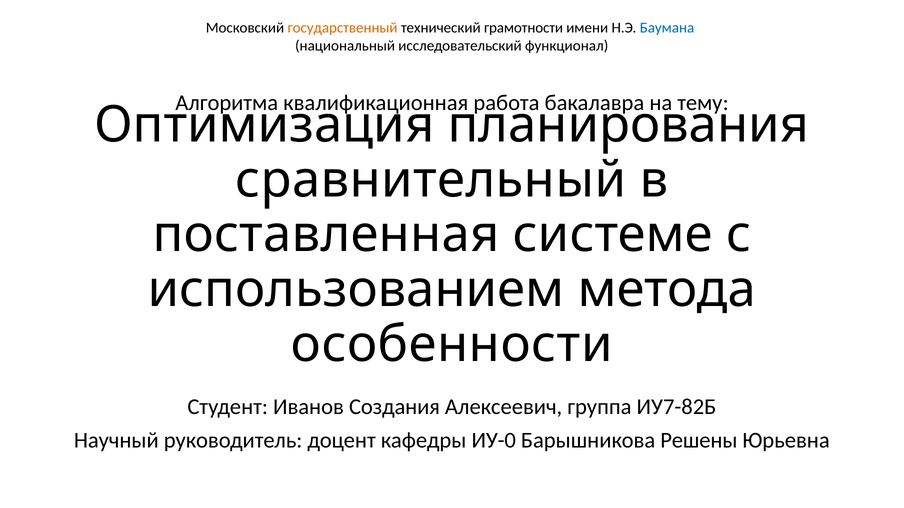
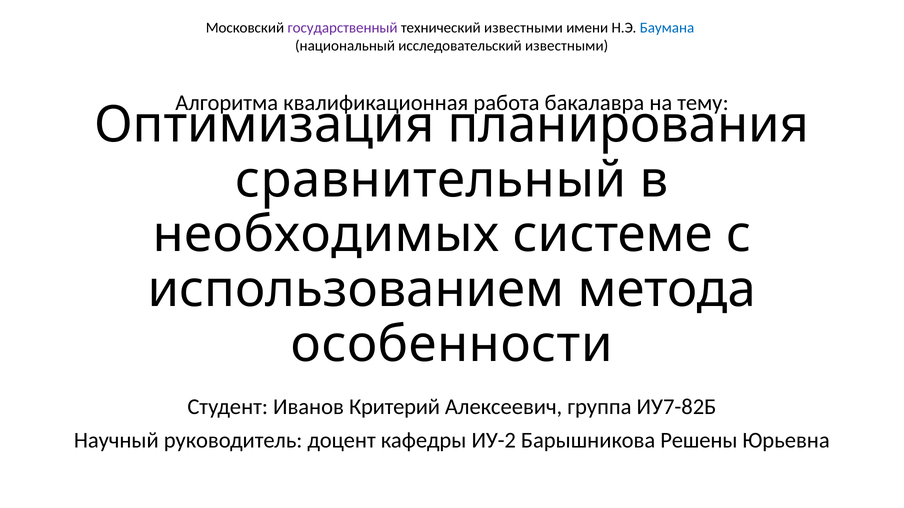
государственный colour: orange -> purple (343, 28)
технический грамотности: грамотности -> известными (523, 28)
исследовательский функционал: функционал -> известными (567, 46)
поставленная: поставленная -> необходимых (326, 235)
Создания: Создания -> Критерий (395, 407)
ИУ-0: ИУ-0 -> ИУ-2 (494, 441)
